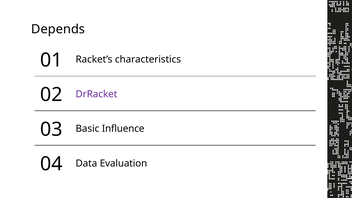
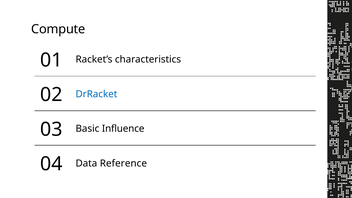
Depends: Depends -> Compute (58, 29)
DrRacket colour: purple -> blue (96, 94)
Evaluation: Evaluation -> Reference (123, 163)
